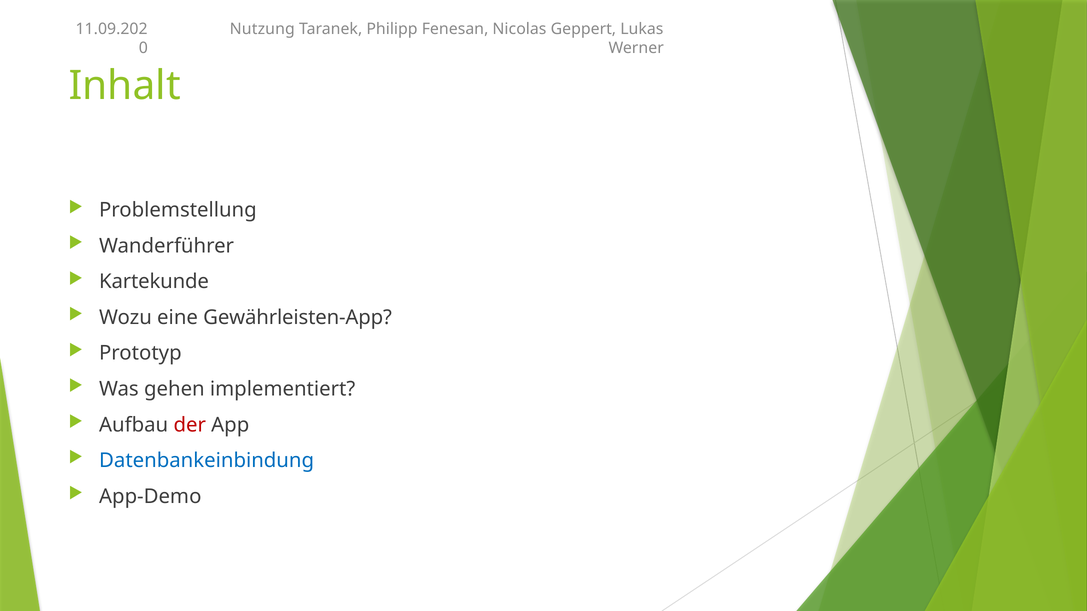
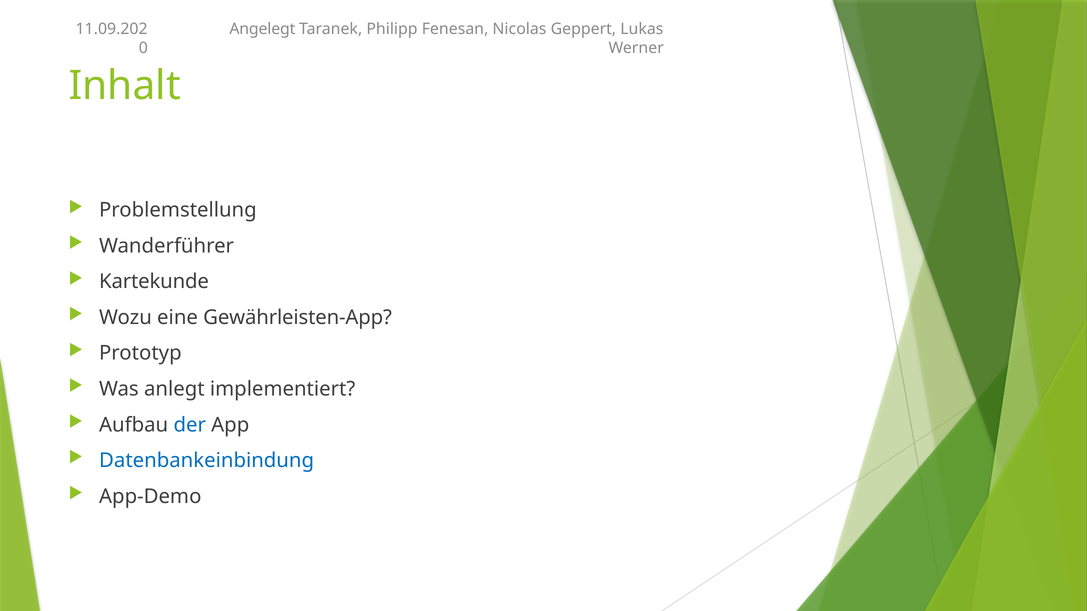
Nutzung: Nutzung -> Angelegt (262, 29)
gehen: gehen -> anlegt (174, 389)
der colour: red -> blue (190, 425)
